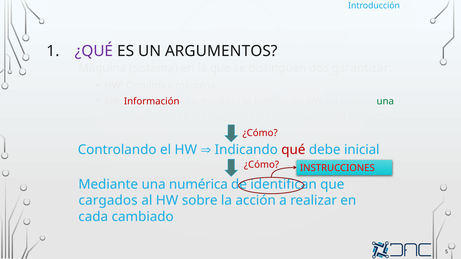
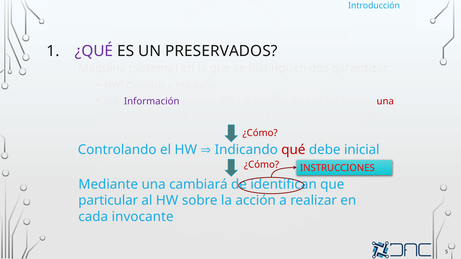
ARGUMENTOS: ARGUMENTOS -> PRESERVADOS (221, 51)
Información colour: red -> purple (152, 102)
una colour: green -> red (385, 102)
numérica: numérica -> cambiará (198, 185)
cargados: cargados -> particular (108, 201)
cambiado: cambiado -> invocante (143, 217)
